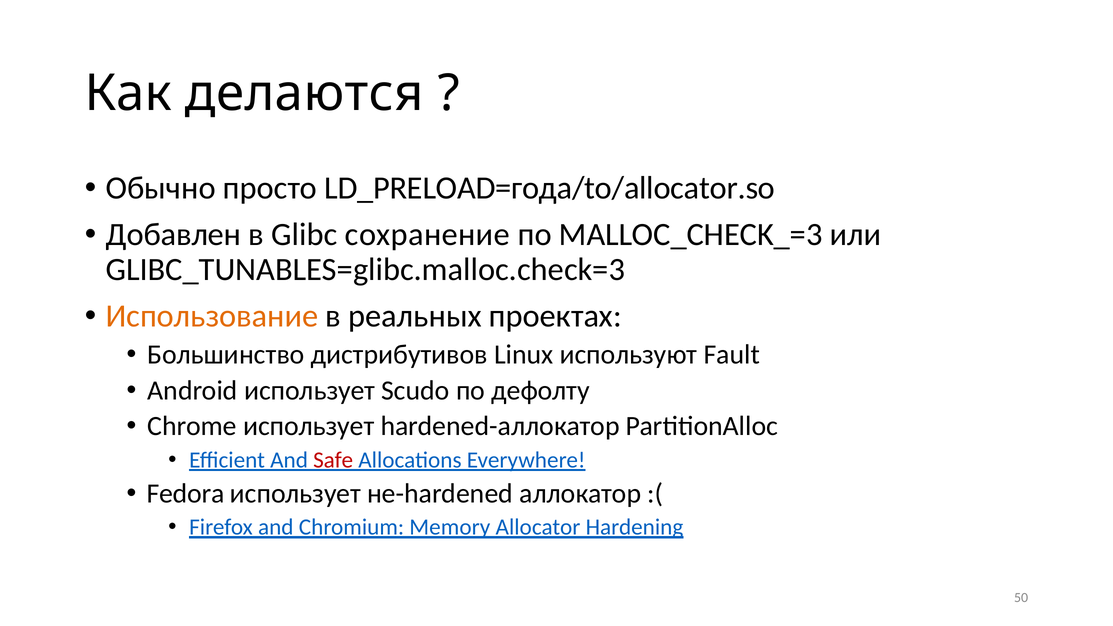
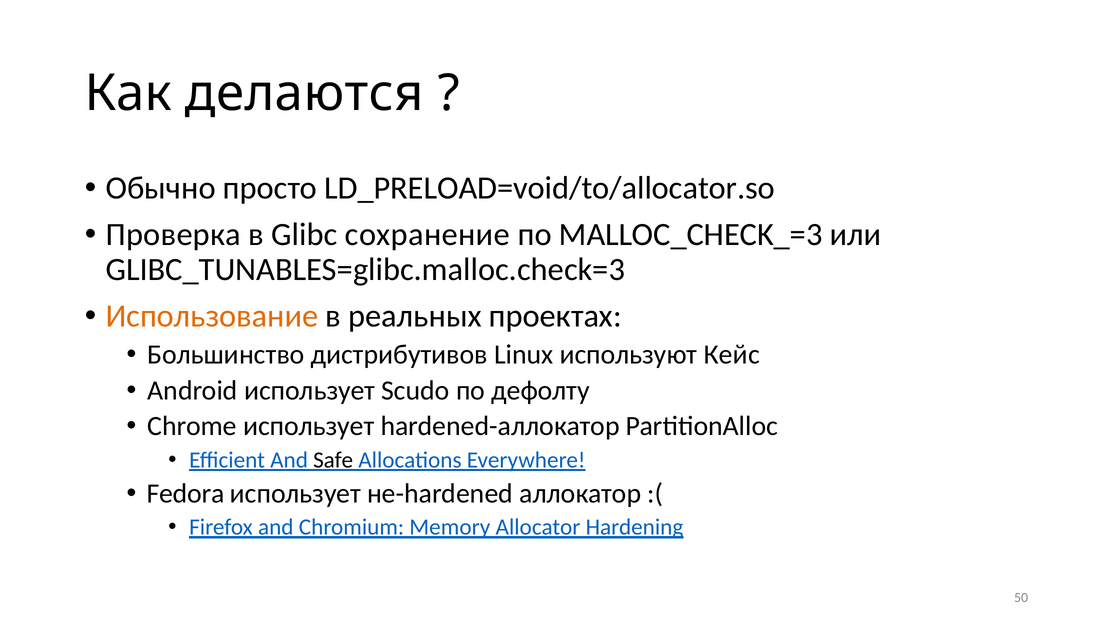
LD_PRELOAD=года/to/allocator.so: LD_PRELOAD=года/to/allocator.so -> LD_PRELOAD=void/to/allocator.so (550, 188)
Добавлен: Добавлен -> Проверка (173, 235)
Fault: Fault -> Кейс (732, 355)
Safe colour: red -> black (333, 460)
